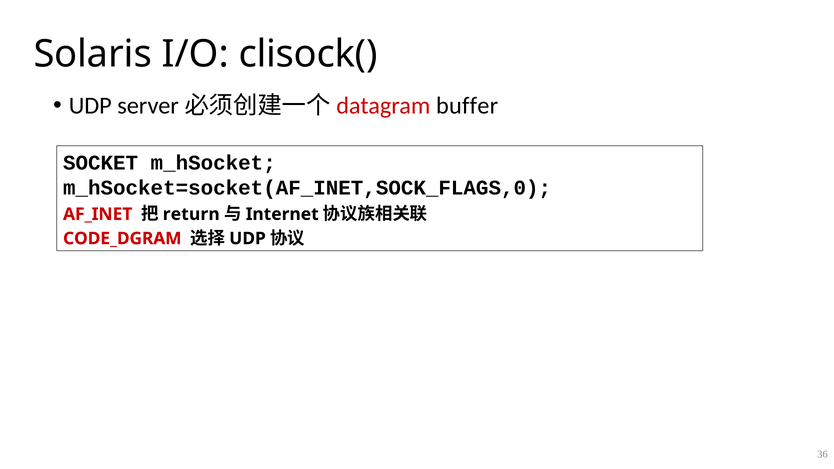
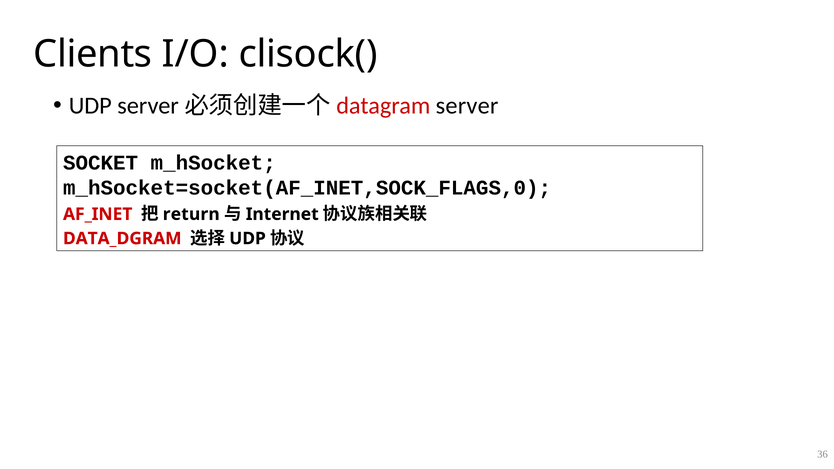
Solaris: Solaris -> Clients (93, 54)
buffer: buffer -> server (467, 106)
CODE_DGRAM: CODE_DGRAM -> DATA_DGRAM (122, 239)
